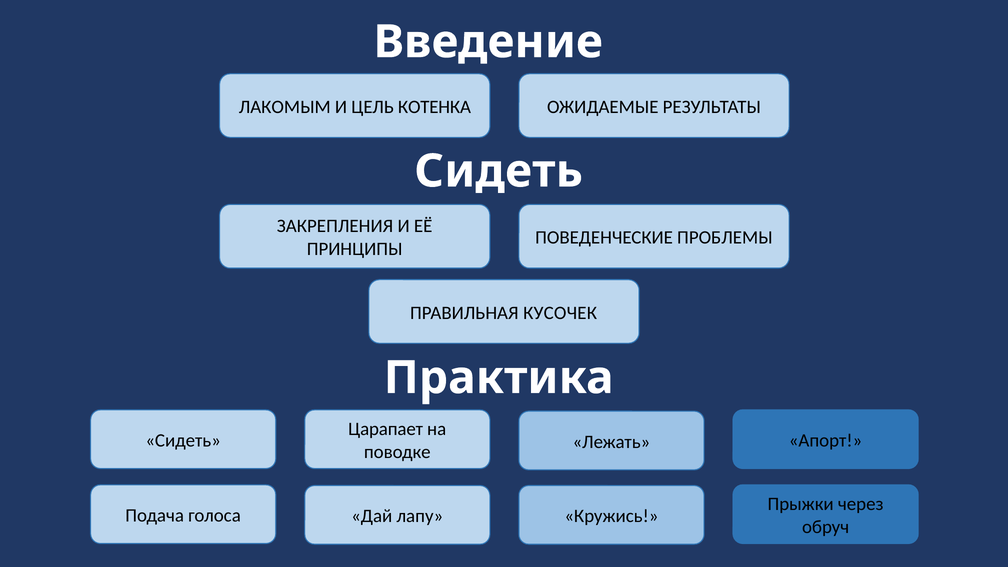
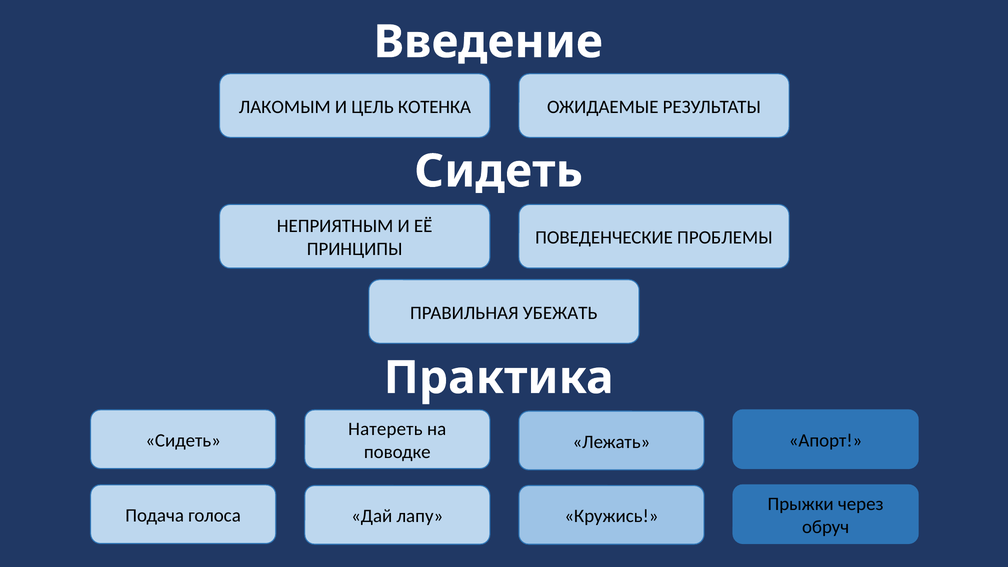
ЗАКРЕПЛЕНИЯ: ЗАКРЕПЛЕНИЯ -> НЕПРИЯТНЫМ (335, 226)
КУСОЧЕК: КУСОЧЕК -> УБЕЖАТЬ (560, 313)
Царапает: Царапает -> Натереть (385, 429)
